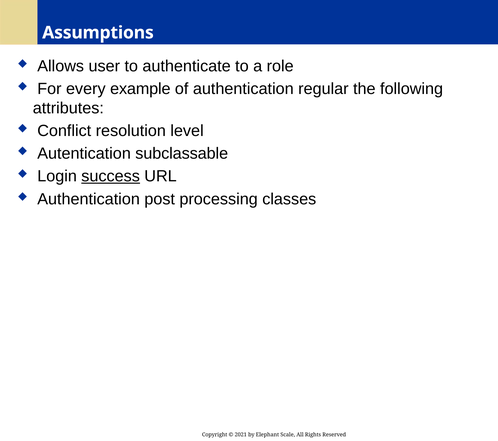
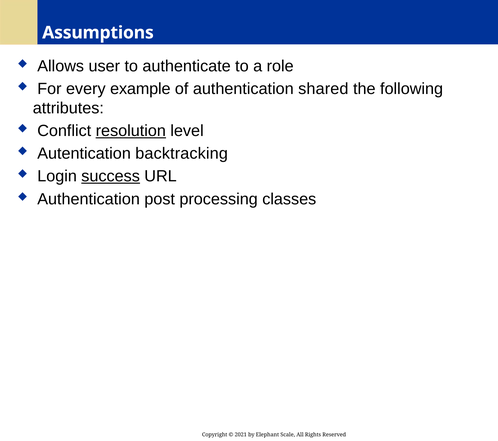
regular: regular -> shared (323, 89)
resolution underline: none -> present (131, 131)
subclassable: subclassable -> backtracking (182, 154)
